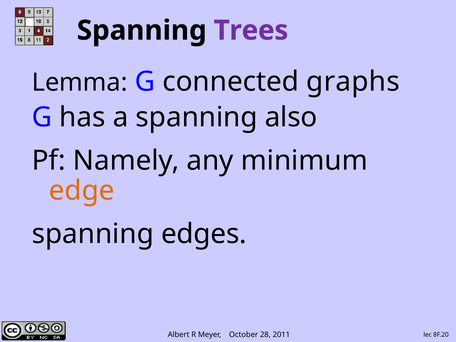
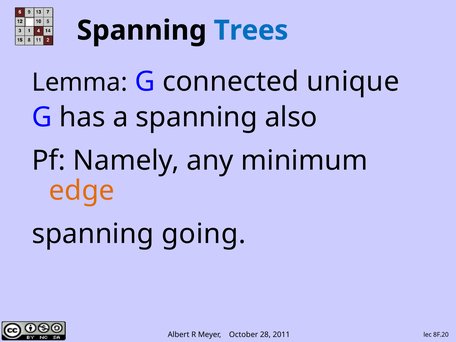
Trees colour: purple -> blue (251, 30)
graphs: graphs -> unique (353, 82)
edges: edges -> going (204, 234)
